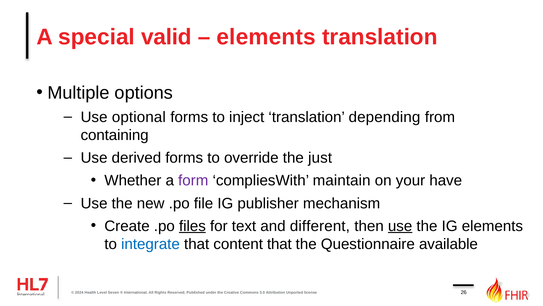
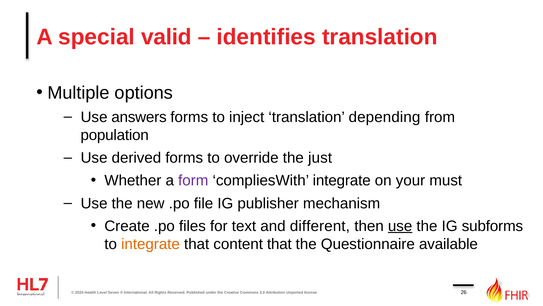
elements: elements -> identifies (266, 37)
optional: optional -> answers (139, 117)
containing: containing -> population (115, 135)
compliesWith maintain: maintain -> integrate (342, 180)
have: have -> must (446, 180)
files underline: present -> none (192, 226)
IG elements: elements -> subforms (492, 226)
integrate colour: blue -> orange (150, 244)
